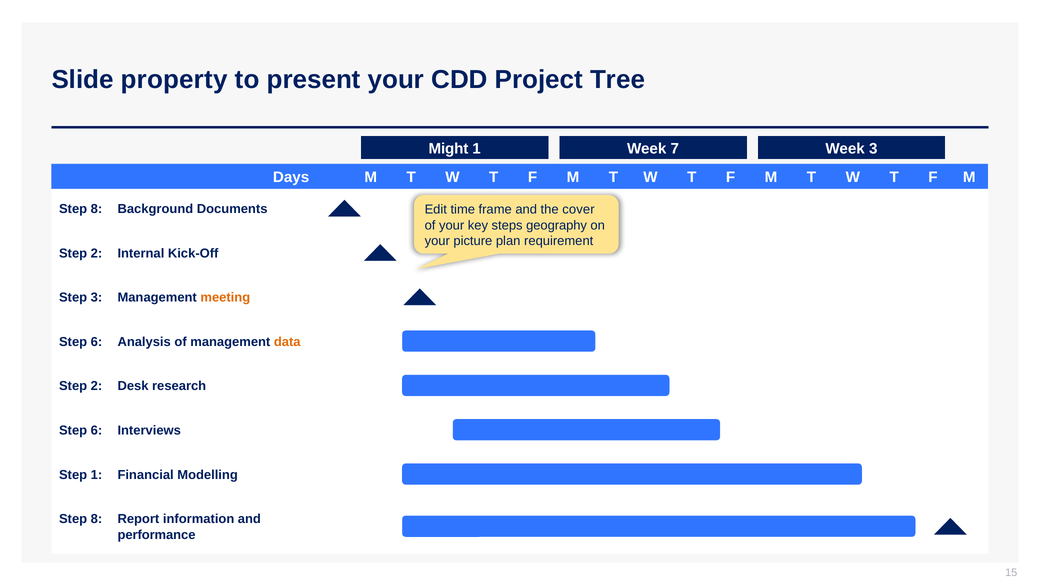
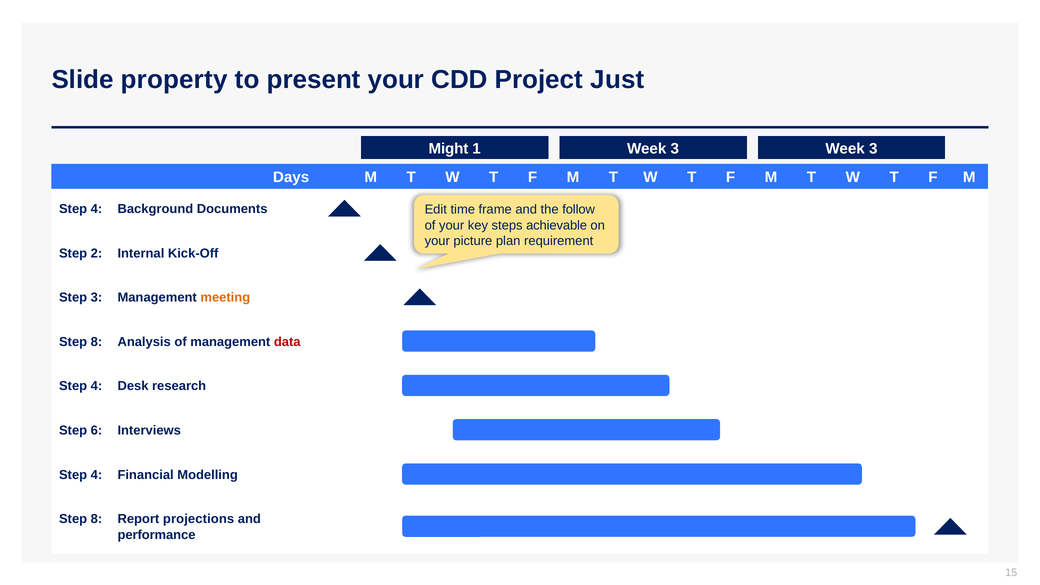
Tree: Tree -> Just (617, 79)
1 Week 7: 7 -> 3 (675, 149)
8: 8 -> 4 (96, 209)
cover: cover -> follow (579, 210)
geography: geography -> achievable (557, 225)
6: 6 -> 8 (96, 342)
data colour: orange -> red (287, 342)
2: 2 -> 4 (96, 386)
1: 1 -> 4 (96, 475)
information: information -> projections (199, 519)
